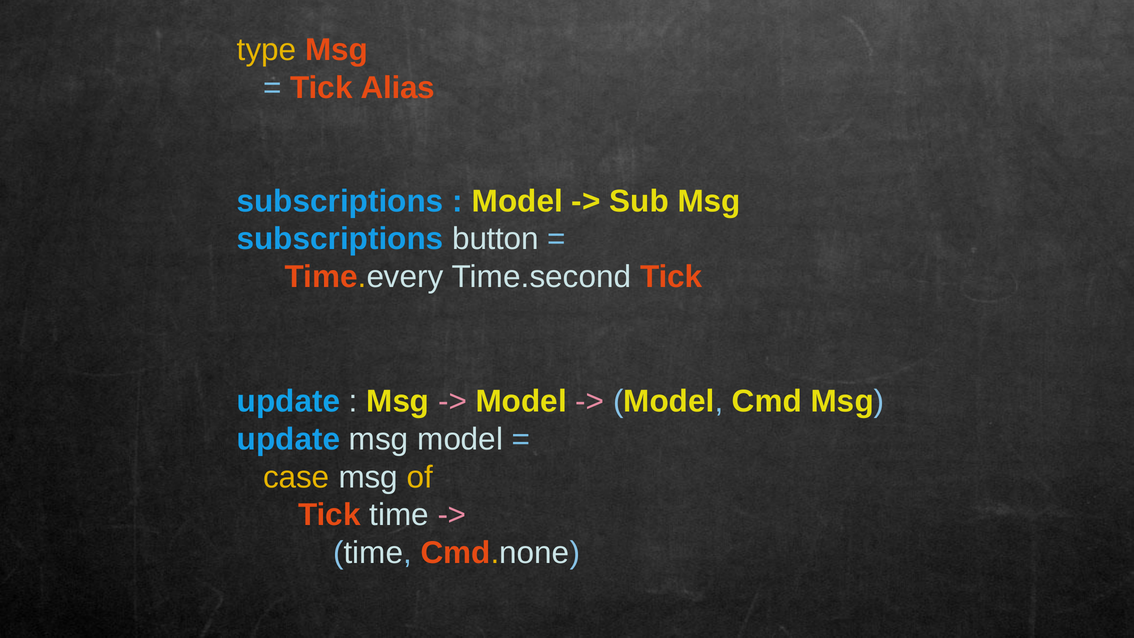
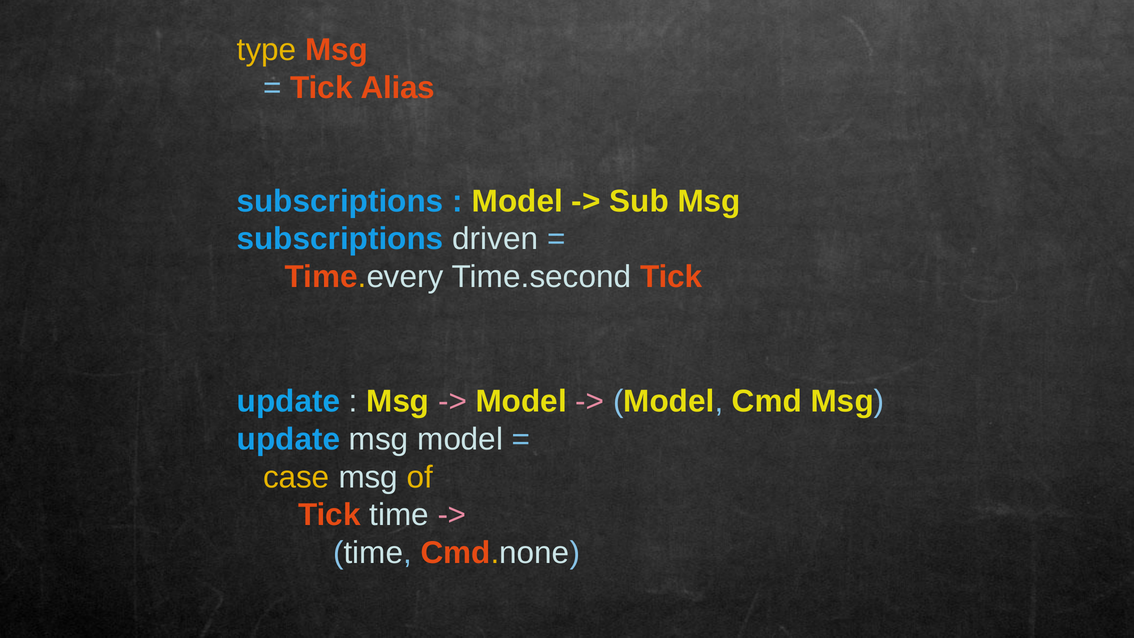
button: button -> driven (495, 239)
